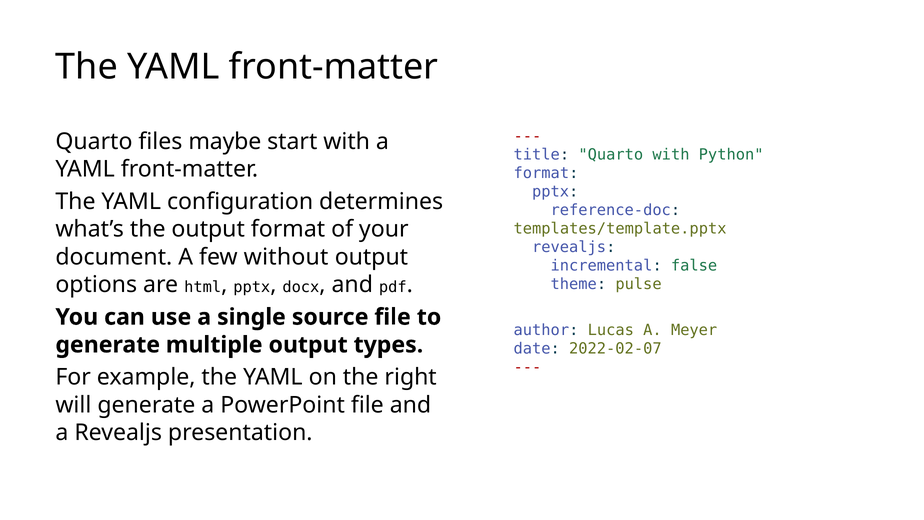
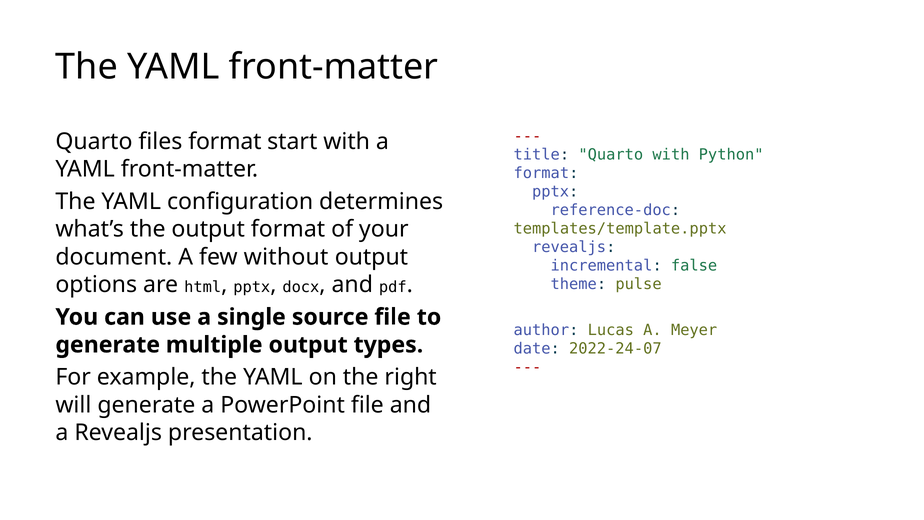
files maybe: maybe -> format (225, 141)
2022-02-07: 2022-02-07 -> 2022-24-07 (615, 349)
